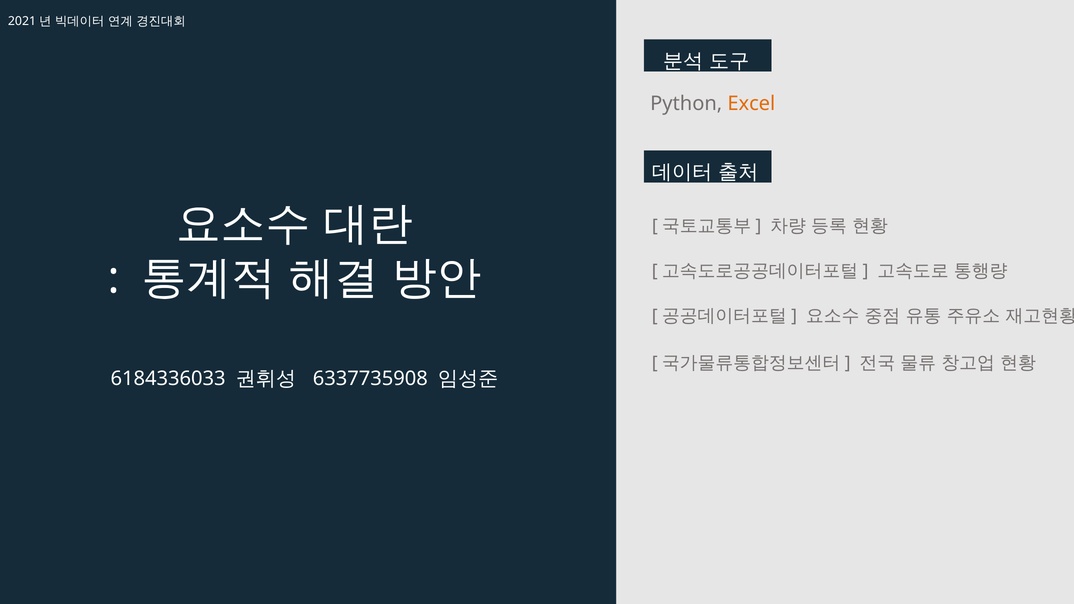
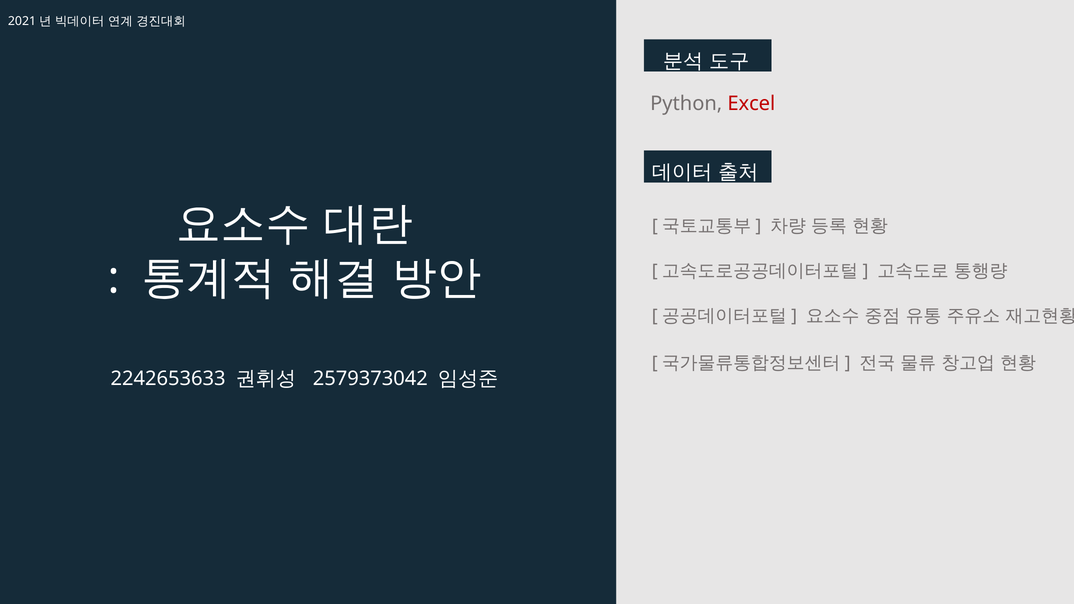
Excel colour: orange -> red (751, 104)
6184336033: 6184336033 -> 2242653633 (168, 379)
6337735908: 6337735908 -> 2579373042 (370, 379)
